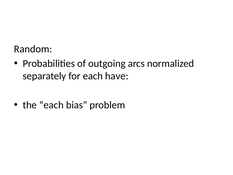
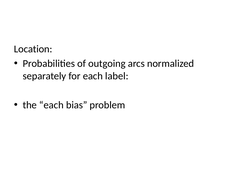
Random: Random -> Location (33, 49)
have: have -> label (117, 76)
